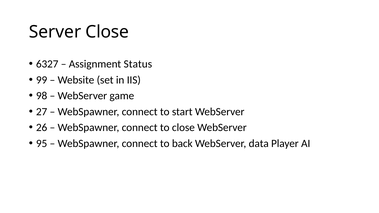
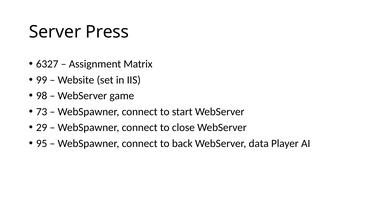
Server Close: Close -> Press (107, 32)
Status: Status -> Matrix (138, 64)
27: 27 -> 73 (42, 112)
26: 26 -> 29 (42, 128)
